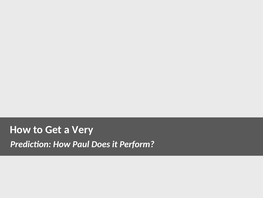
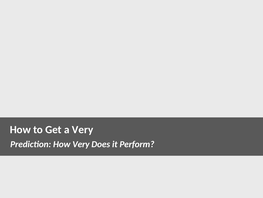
How Paul: Paul -> Very (81, 144)
